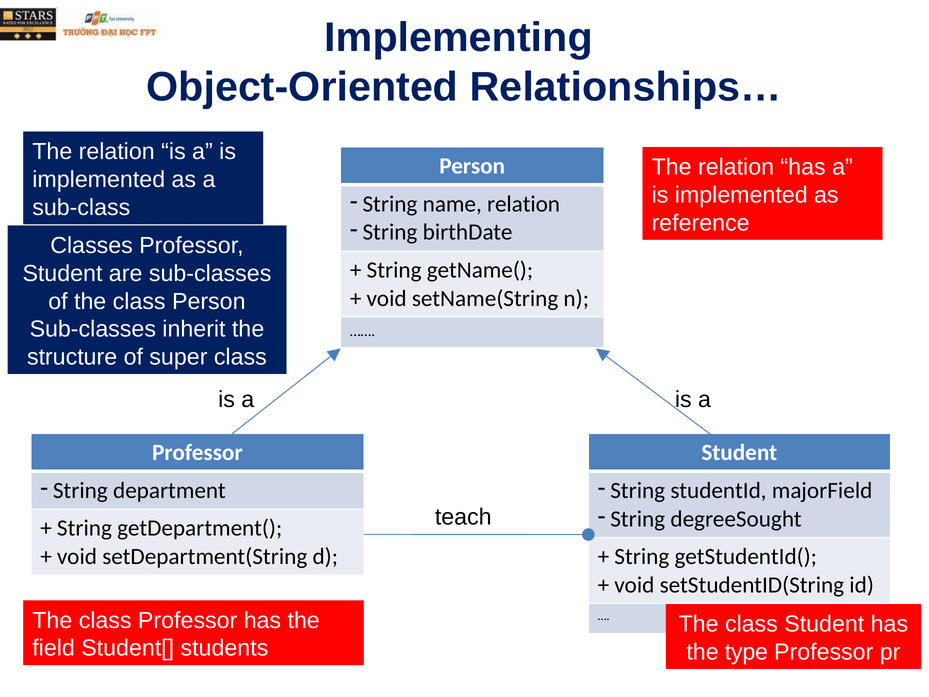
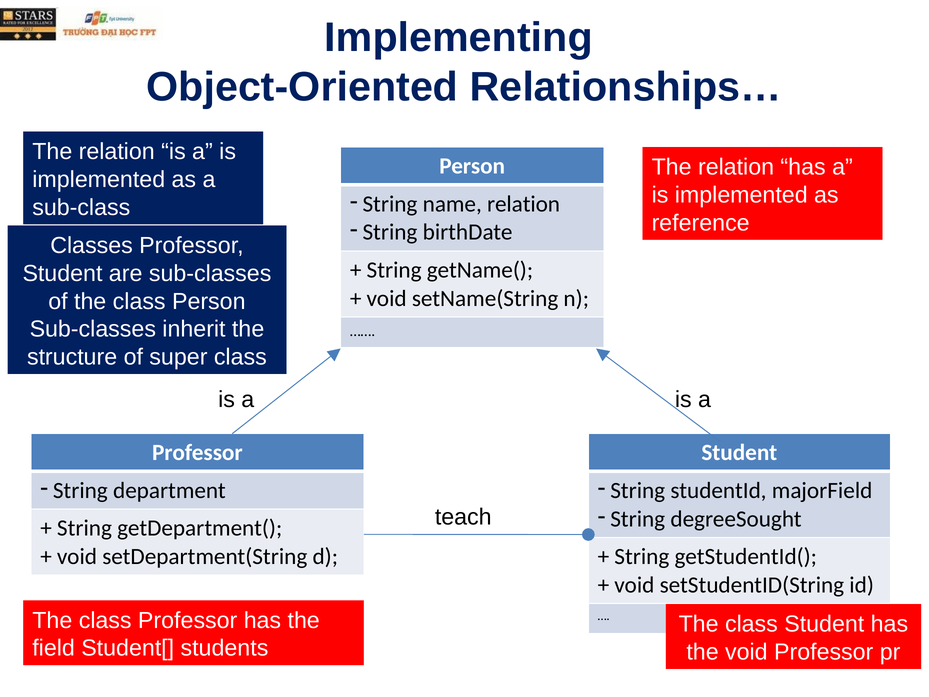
the type: type -> void (746, 652)
